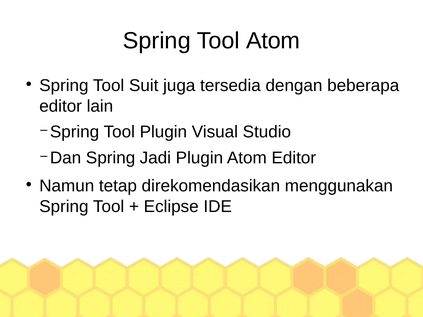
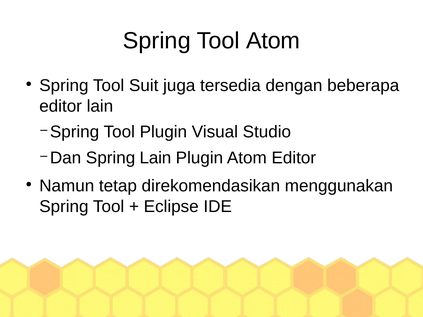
Spring Jadi: Jadi -> Lain (155, 158)
